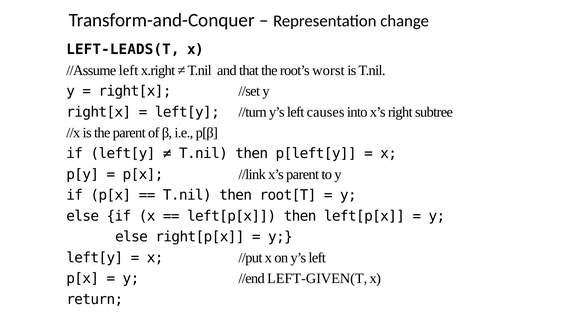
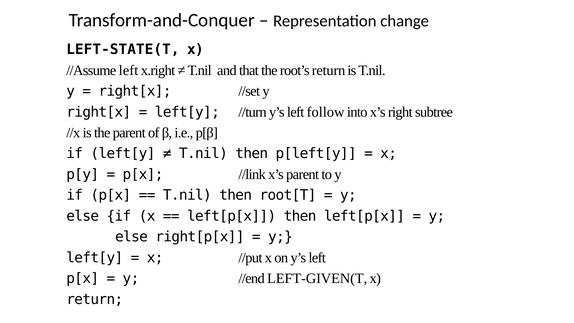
LEFT-LEADS(T: LEFT-LEADS(T -> LEFT-STATE(T (123, 49)
root’s worst: worst -> return (329, 70)
causes: causes -> follow (326, 112)
